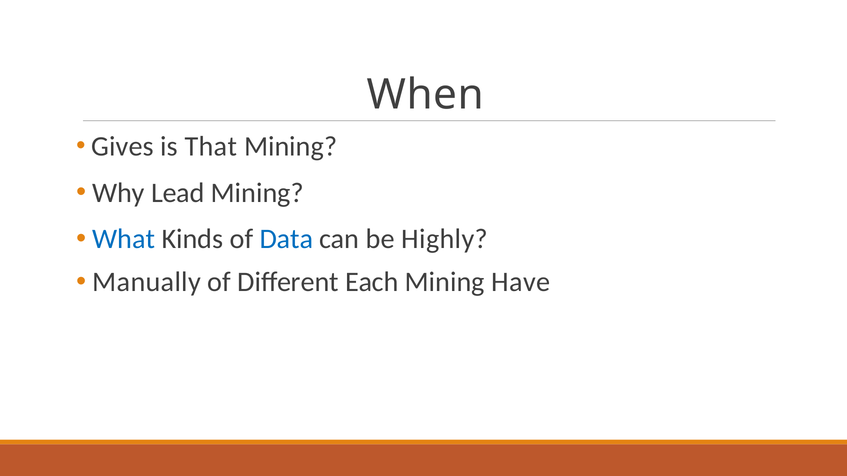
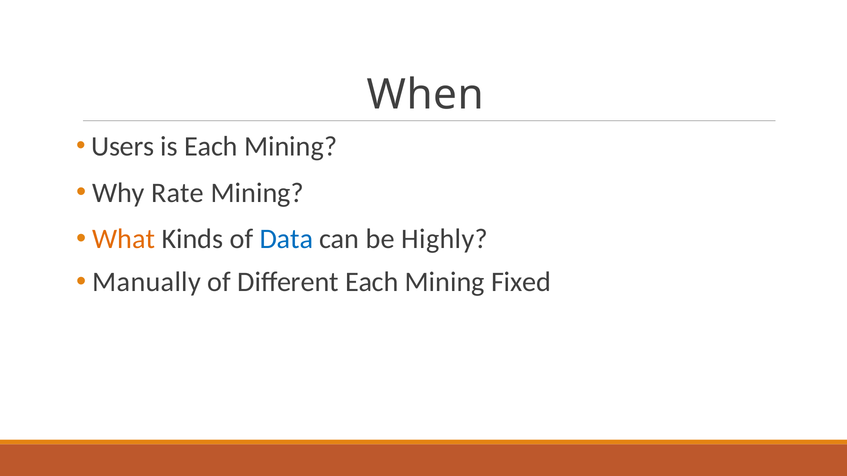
Gives: Gives -> Users (123, 146)
is That: That -> Each (211, 146)
Lead: Lead -> Rate (178, 193)
What colour: blue -> orange (124, 239)
Have: Have -> Fixed (521, 282)
